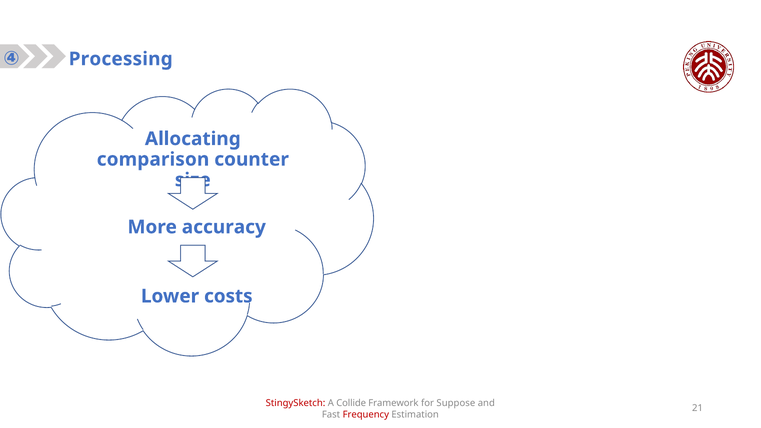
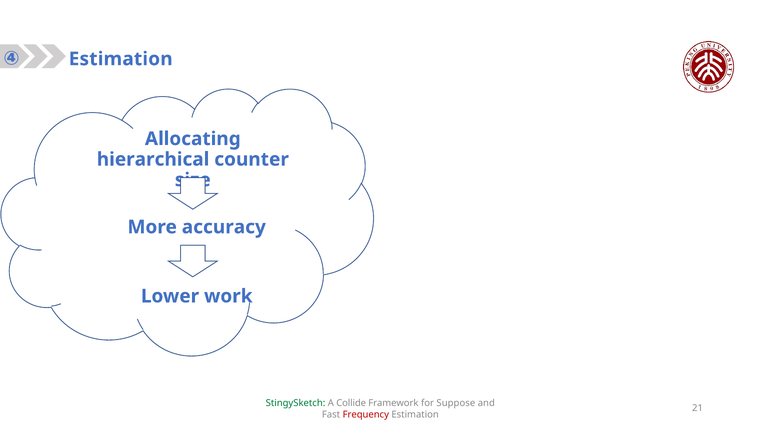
Processing: Processing -> Estimation (121, 59)
comparison: comparison -> hierarchical (153, 159)
costs: costs -> work (228, 296)
StingySketch colour: red -> green (296, 403)
